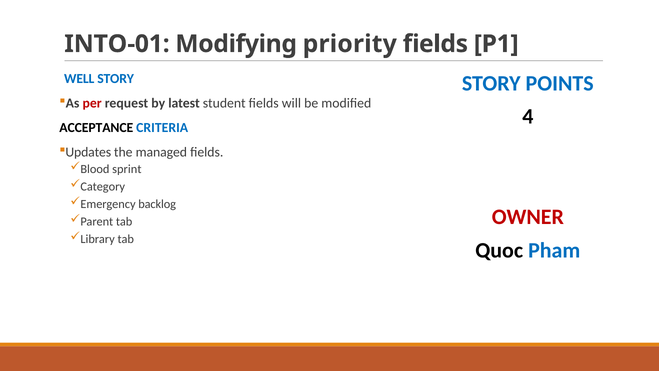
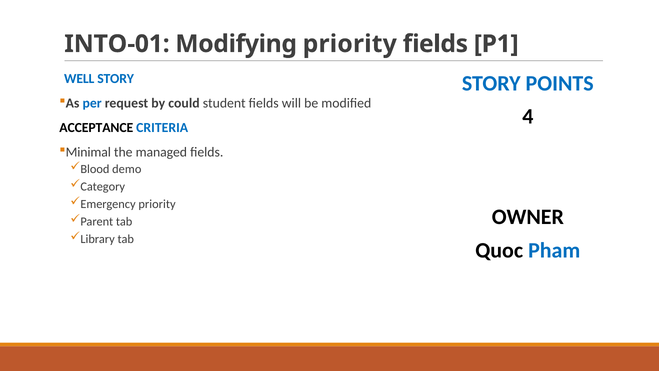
per colour: red -> blue (92, 103)
latest: latest -> could (184, 103)
Updates: Updates -> Minimal (88, 152)
sprint: sprint -> demo (127, 169)
backlog: backlog -> priority (157, 204)
OWNER colour: red -> black (528, 217)
